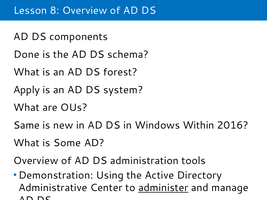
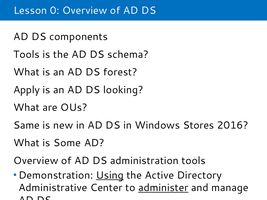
8: 8 -> 0 (55, 11)
Done: Done -> Tools (27, 55)
system: system -> looking (123, 90)
Within: Within -> Stores (198, 125)
Using underline: none -> present (110, 176)
